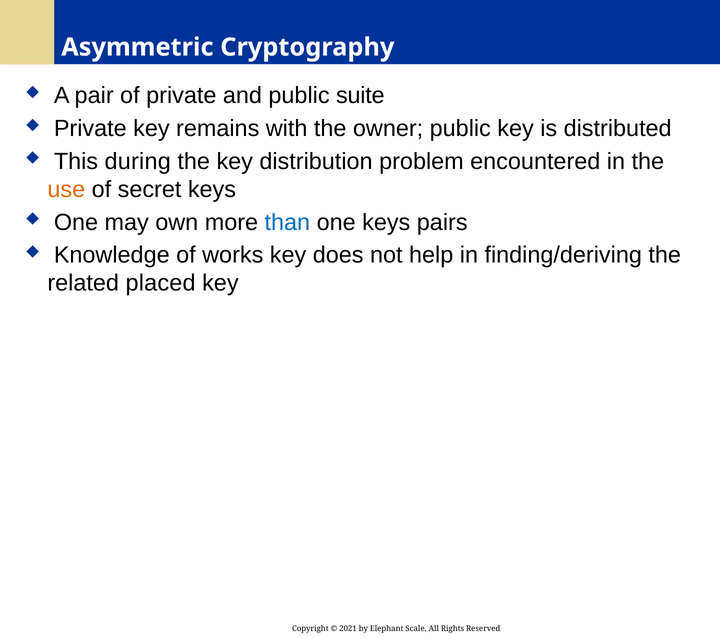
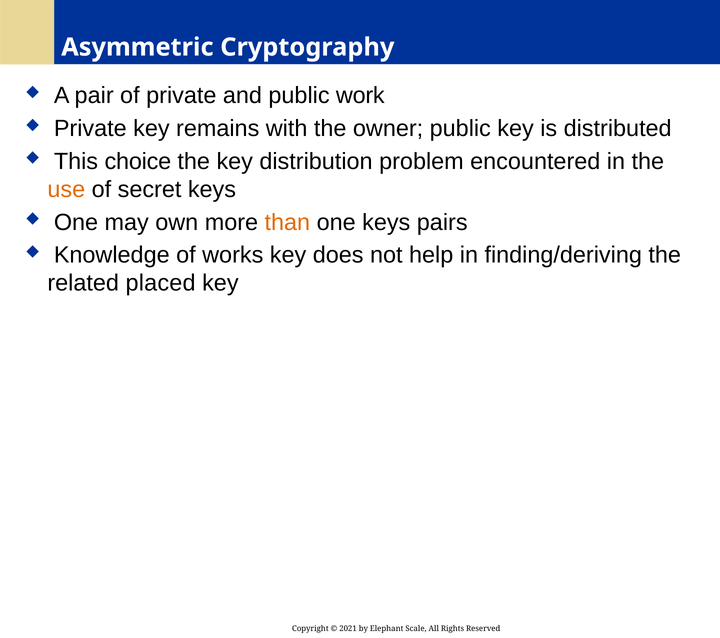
suite: suite -> work (360, 96)
during: during -> choice (138, 161)
than colour: blue -> orange (287, 222)
